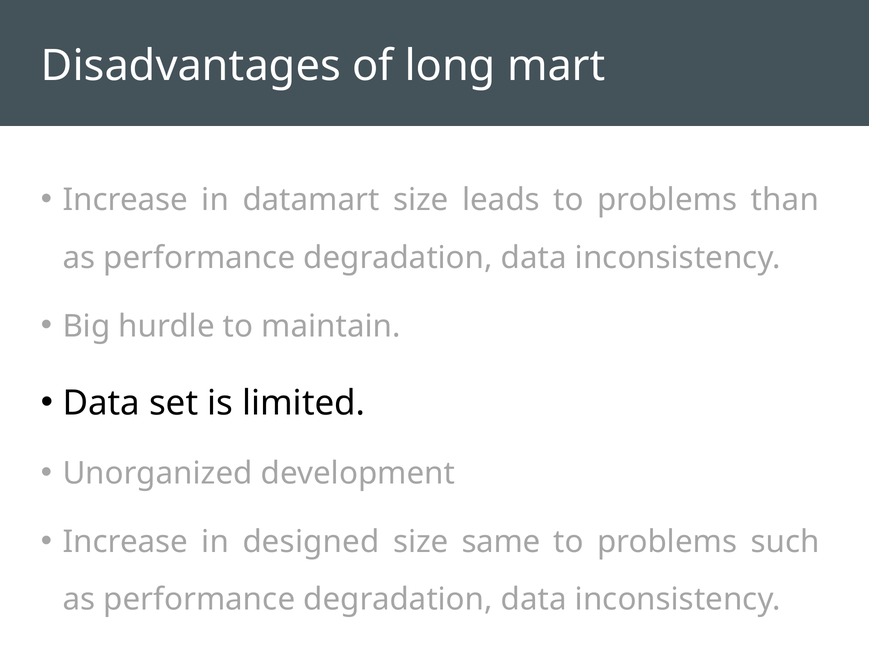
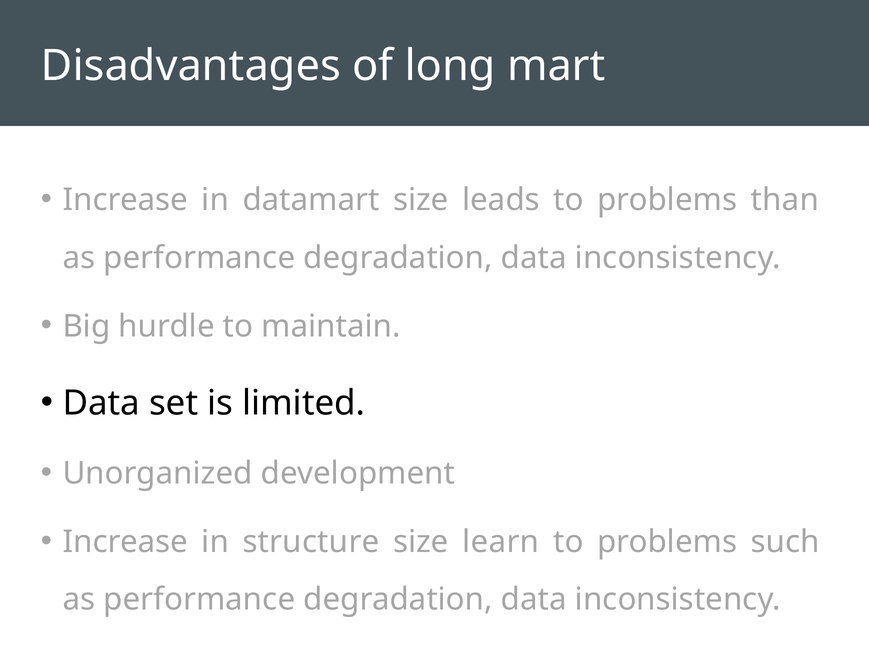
designed: designed -> structure (311, 542)
same: same -> learn (501, 542)
